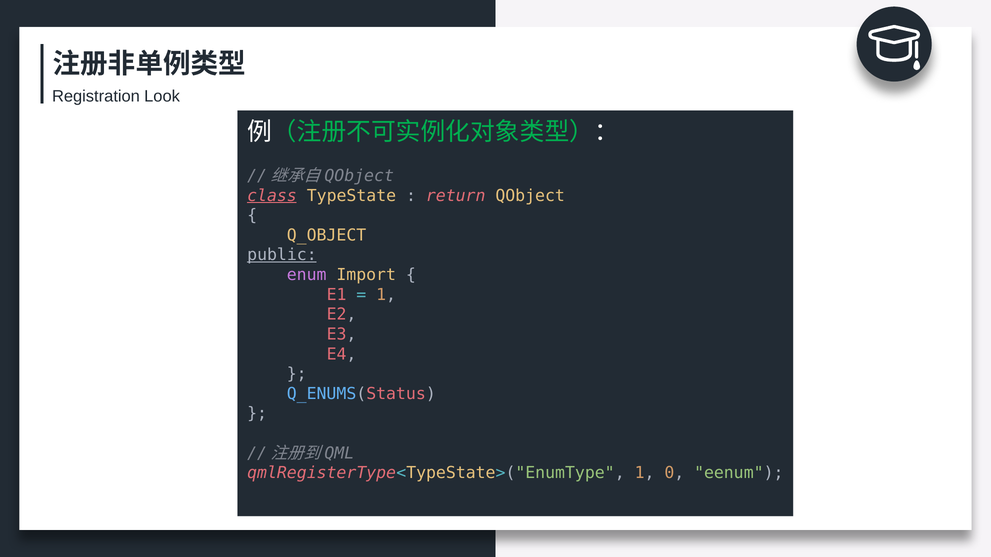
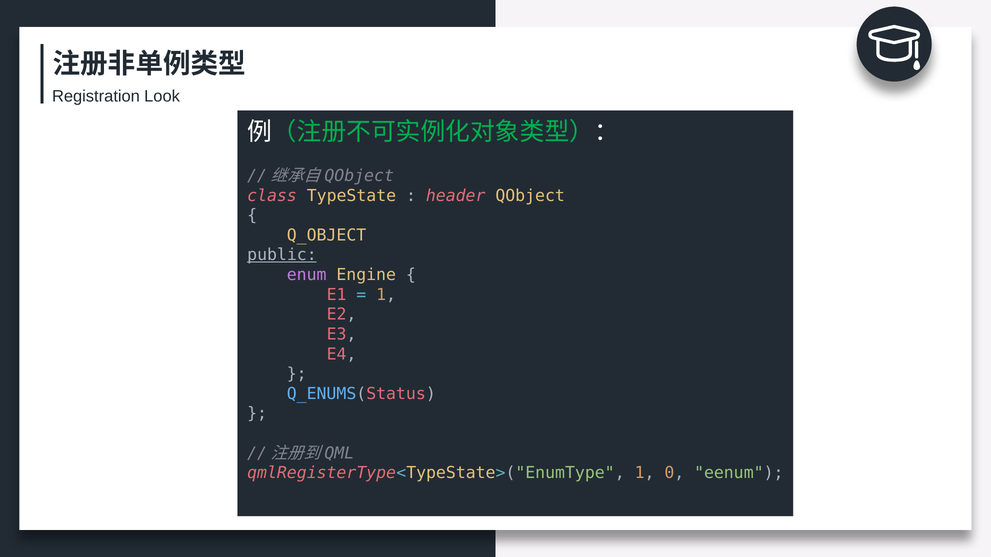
class underline: present -> none (272, 196)
return: return -> header (456, 196)
Import: Import -> Engine (366, 275)
